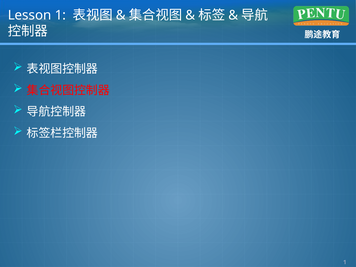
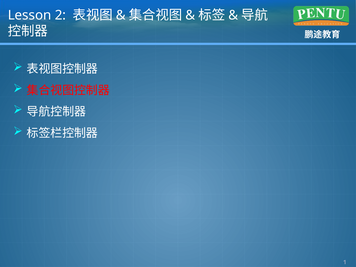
Lesson 1: 1 -> 2 (60, 15)
